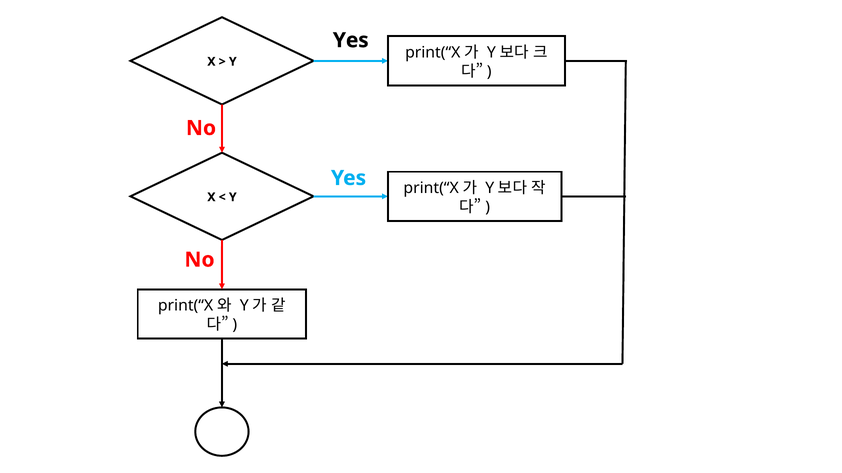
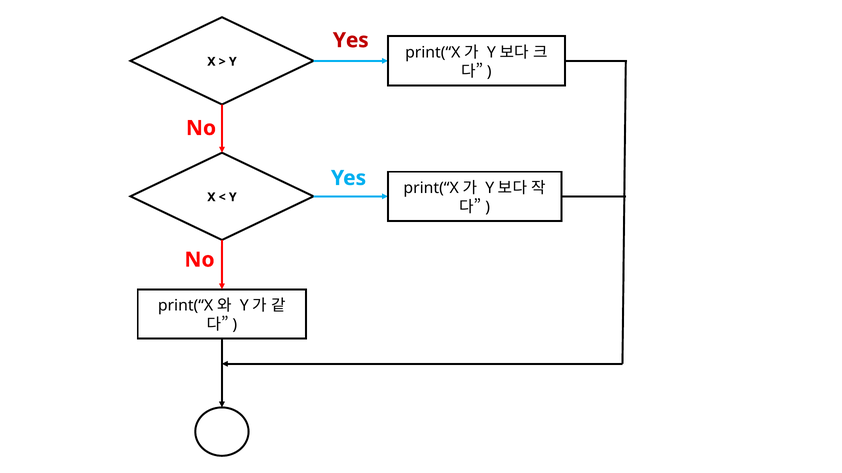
Yes colour: black -> red (351, 40)
